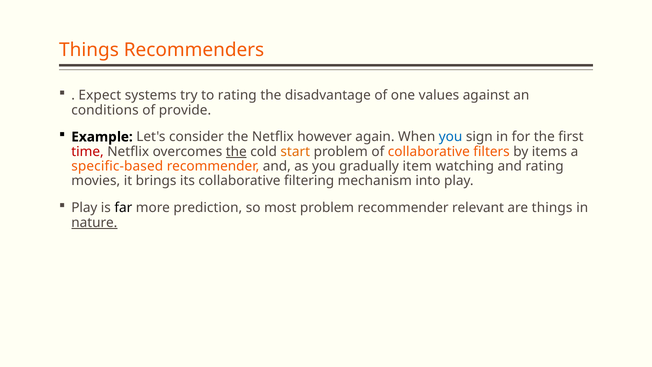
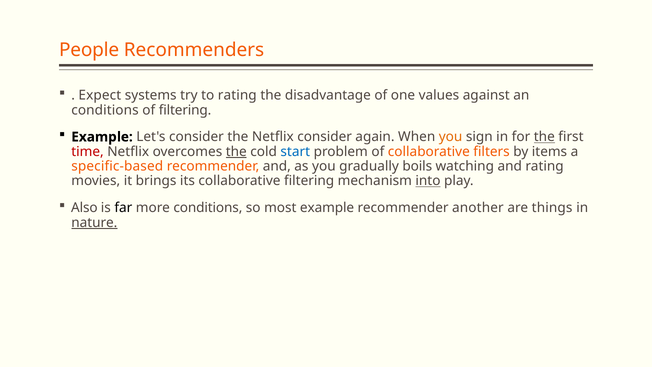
Things: Things -> People (89, 50)
of provide: provide -> filtering (185, 110)
Netflix however: however -> consider (325, 137)
you colour: blue -> orange (451, 137)
the underline: none -> present (544, 137)
start colour: orange -> blue (295, 152)
item: item -> boils (417, 166)
into underline: none -> present (428, 181)
Play: Play -> Also (84, 208)
more prediction: prediction -> conditions (208, 208)
most problem: problem -> example (327, 208)
relevant: relevant -> another (478, 208)
